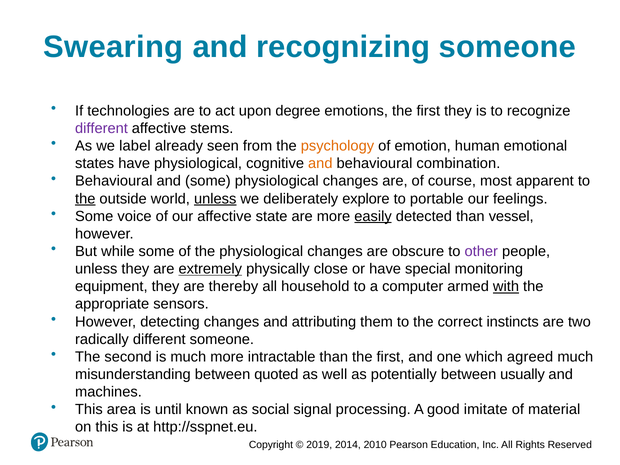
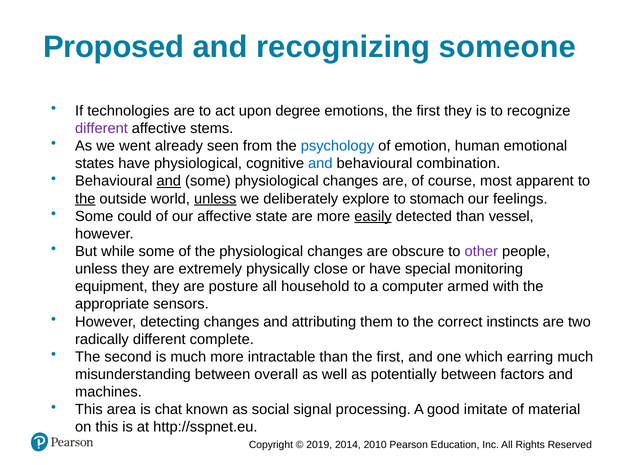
Swearing: Swearing -> Proposed (114, 47)
label: label -> went (135, 146)
psychology colour: orange -> blue (337, 146)
and colour: orange -> blue (320, 164)
and underline: none -> present (169, 181)
portable: portable -> stomach (437, 199)
voice: voice -> could (135, 216)
extremely underline: present -> none (210, 269)
thereby: thereby -> posture (233, 287)
with underline: present -> none (506, 287)
different someone: someone -> complete (222, 339)
agreed: agreed -> earring (530, 357)
quoted: quoted -> overall (276, 374)
usually: usually -> factors (522, 374)
until: until -> chat (168, 410)
